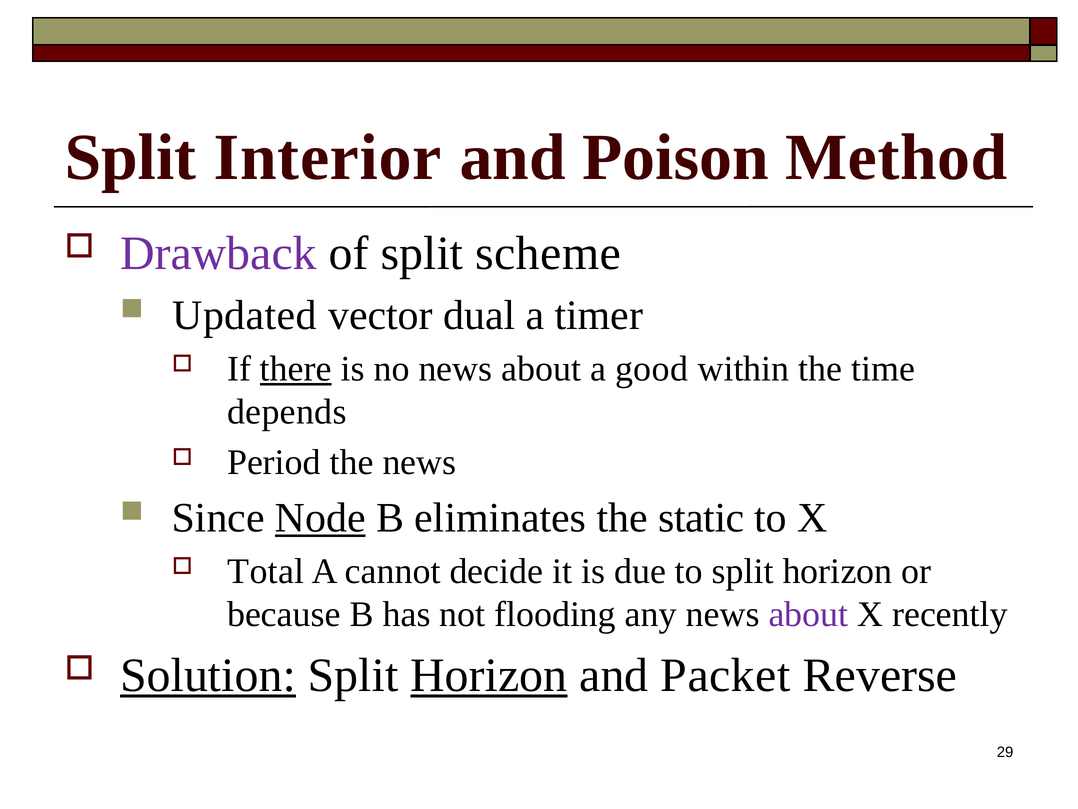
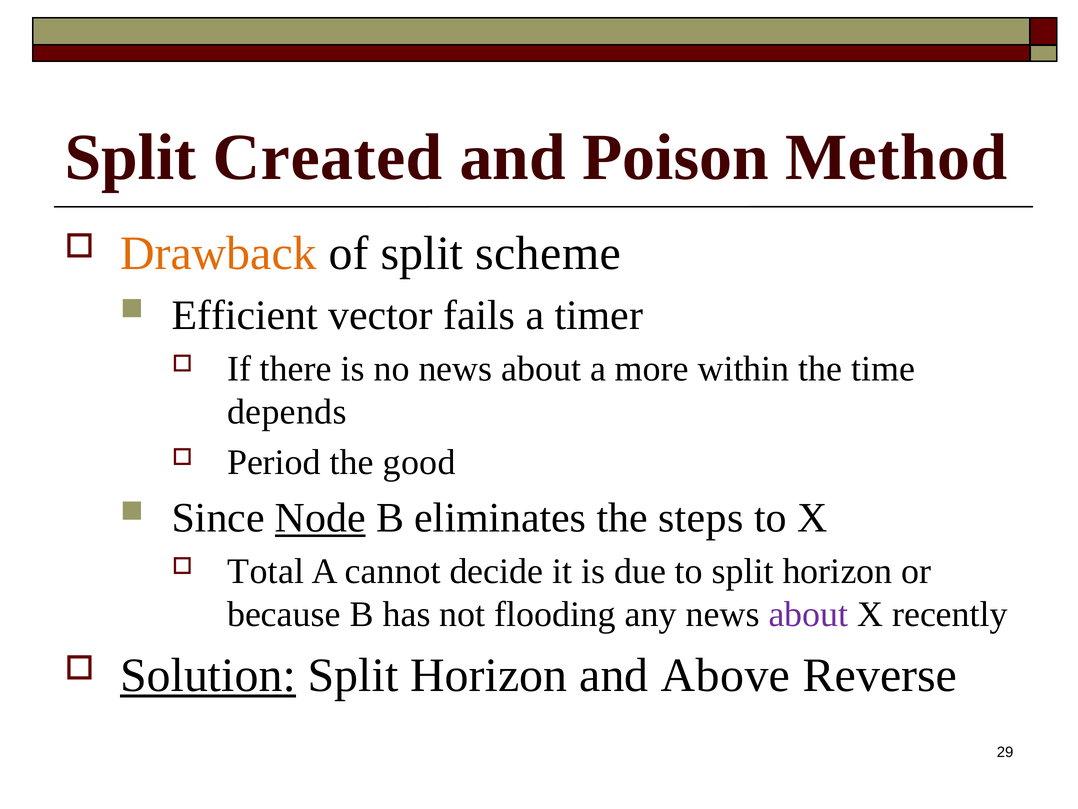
Interior: Interior -> Created (328, 157)
Drawback colour: purple -> orange (218, 253)
Updated: Updated -> Efficient (245, 315)
dual: dual -> fails (479, 315)
there underline: present -> none (296, 368)
good: good -> more (652, 368)
the news: news -> good (419, 462)
static: static -> steps (701, 517)
Horizon underline: present -> none (489, 675)
Packet: Packet -> Above (725, 675)
